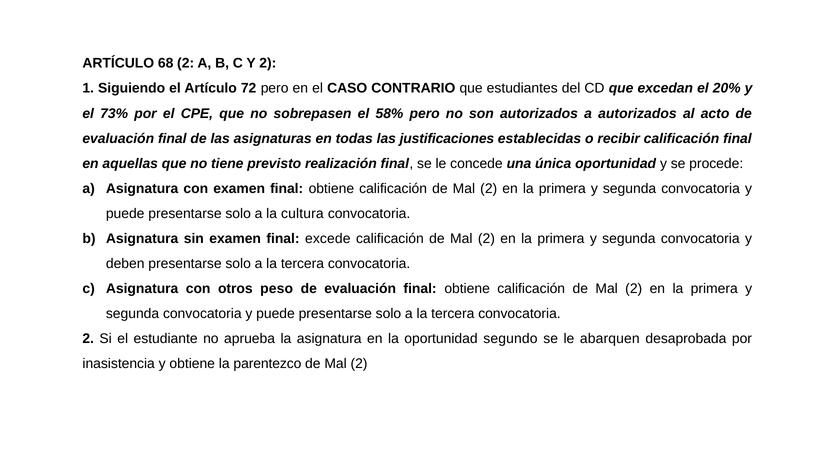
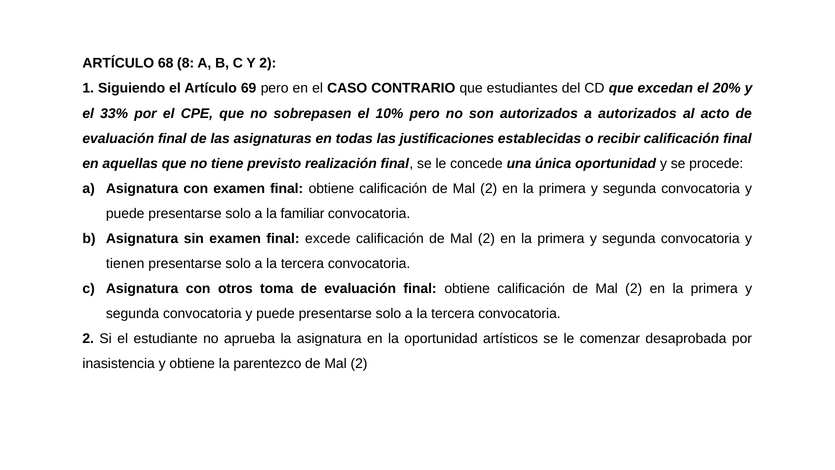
68 2: 2 -> 8 (186, 63)
72: 72 -> 69 (249, 88)
73%: 73% -> 33% (114, 113)
58%: 58% -> 10% (389, 113)
cultura: cultura -> familiar (303, 213)
deben: deben -> tienen (125, 263)
peso: peso -> toma (277, 289)
segundo: segundo -> artísticos (511, 339)
abarquen: abarquen -> comenzar (610, 339)
